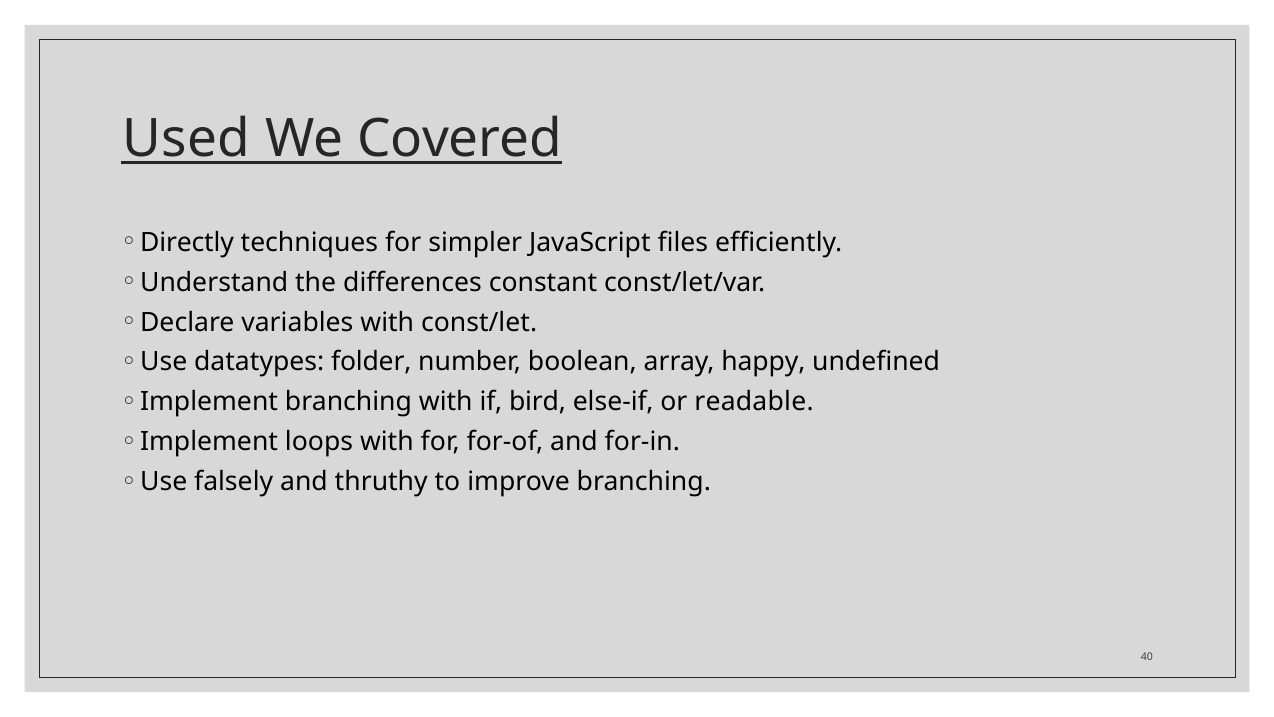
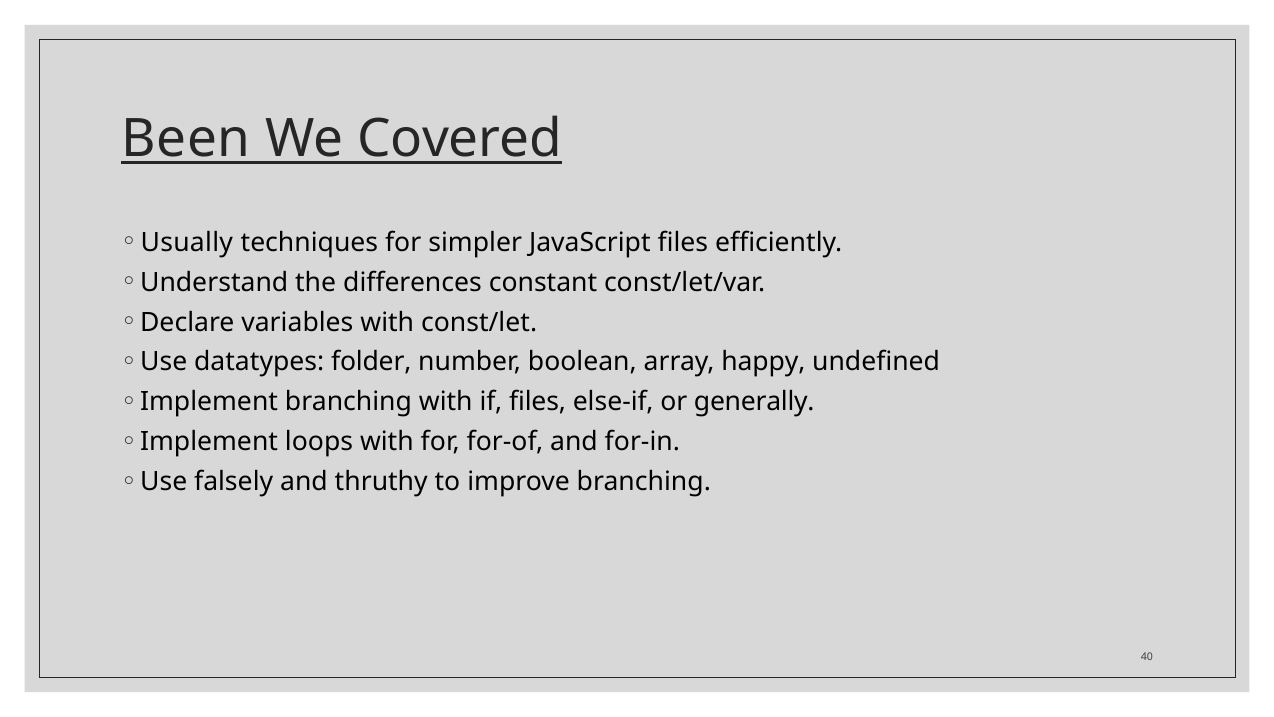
Used: Used -> Been (186, 138)
Directly: Directly -> Usually (187, 242)
if bird: bird -> files (538, 402)
readable: readable -> generally (754, 402)
